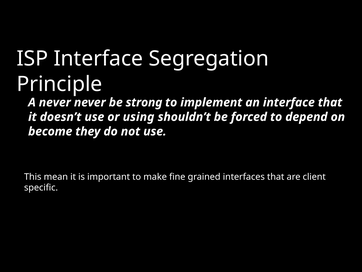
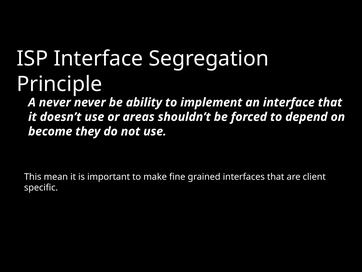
strong: strong -> ability (144, 102)
using: using -> areas (139, 117)
